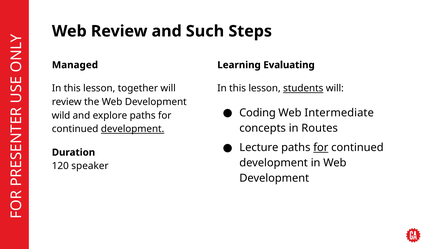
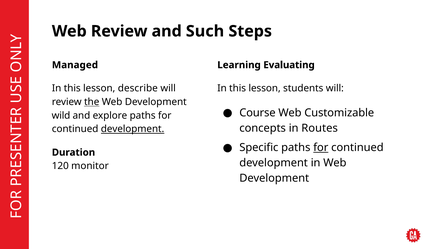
together: together -> describe (138, 88)
students underline: present -> none (303, 88)
the underline: none -> present (92, 102)
Coding: Coding -> Course (258, 113)
Intermediate: Intermediate -> Customizable (339, 113)
Lecture: Lecture -> Specific (259, 148)
speaker: speaker -> monitor (90, 166)
